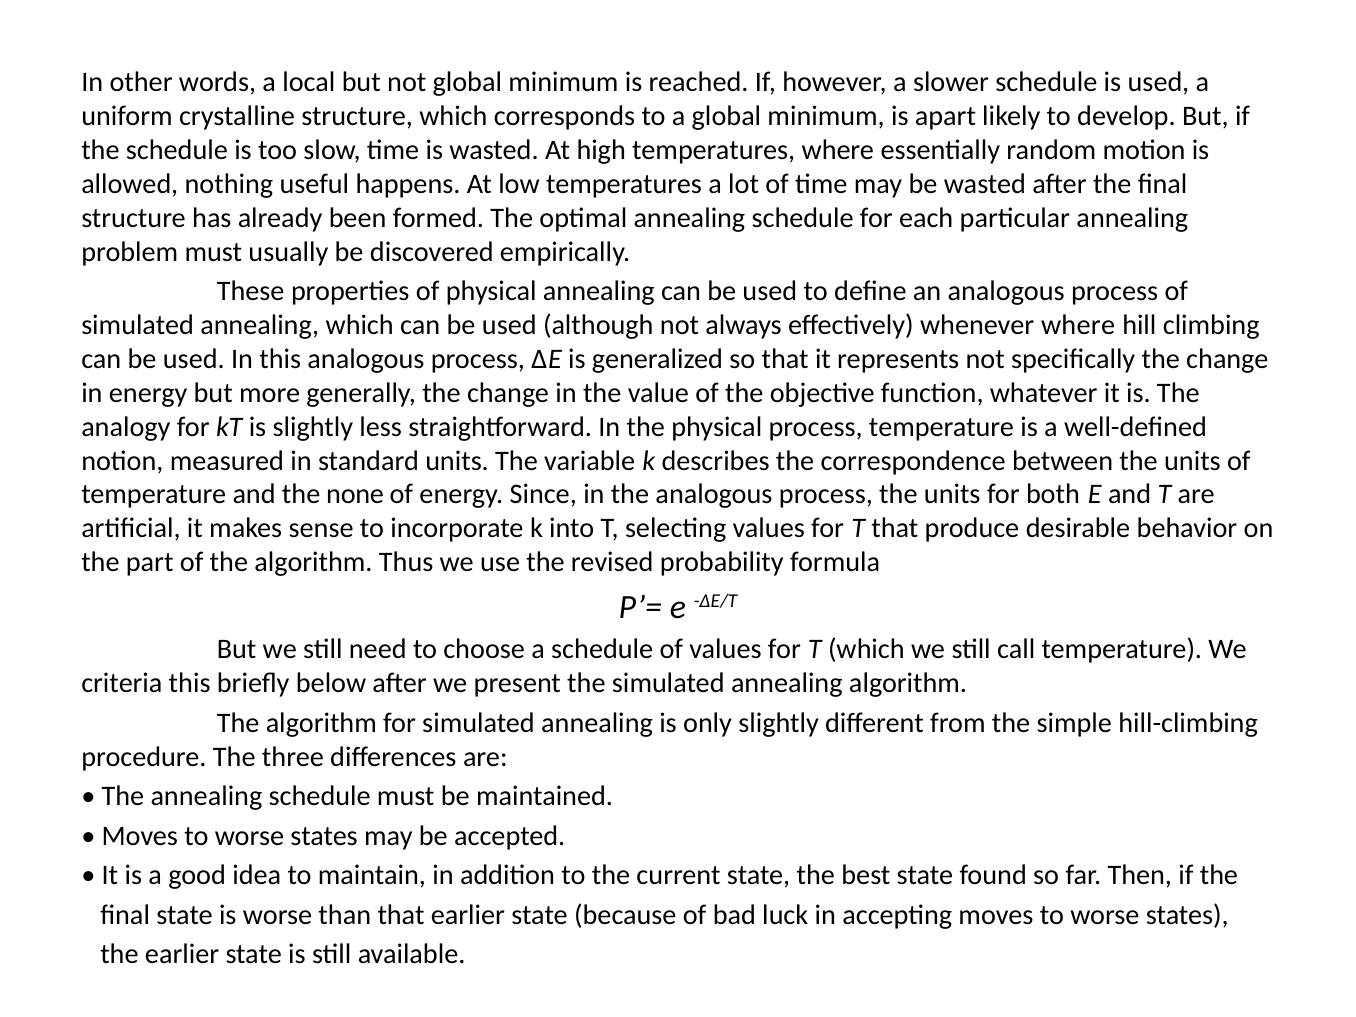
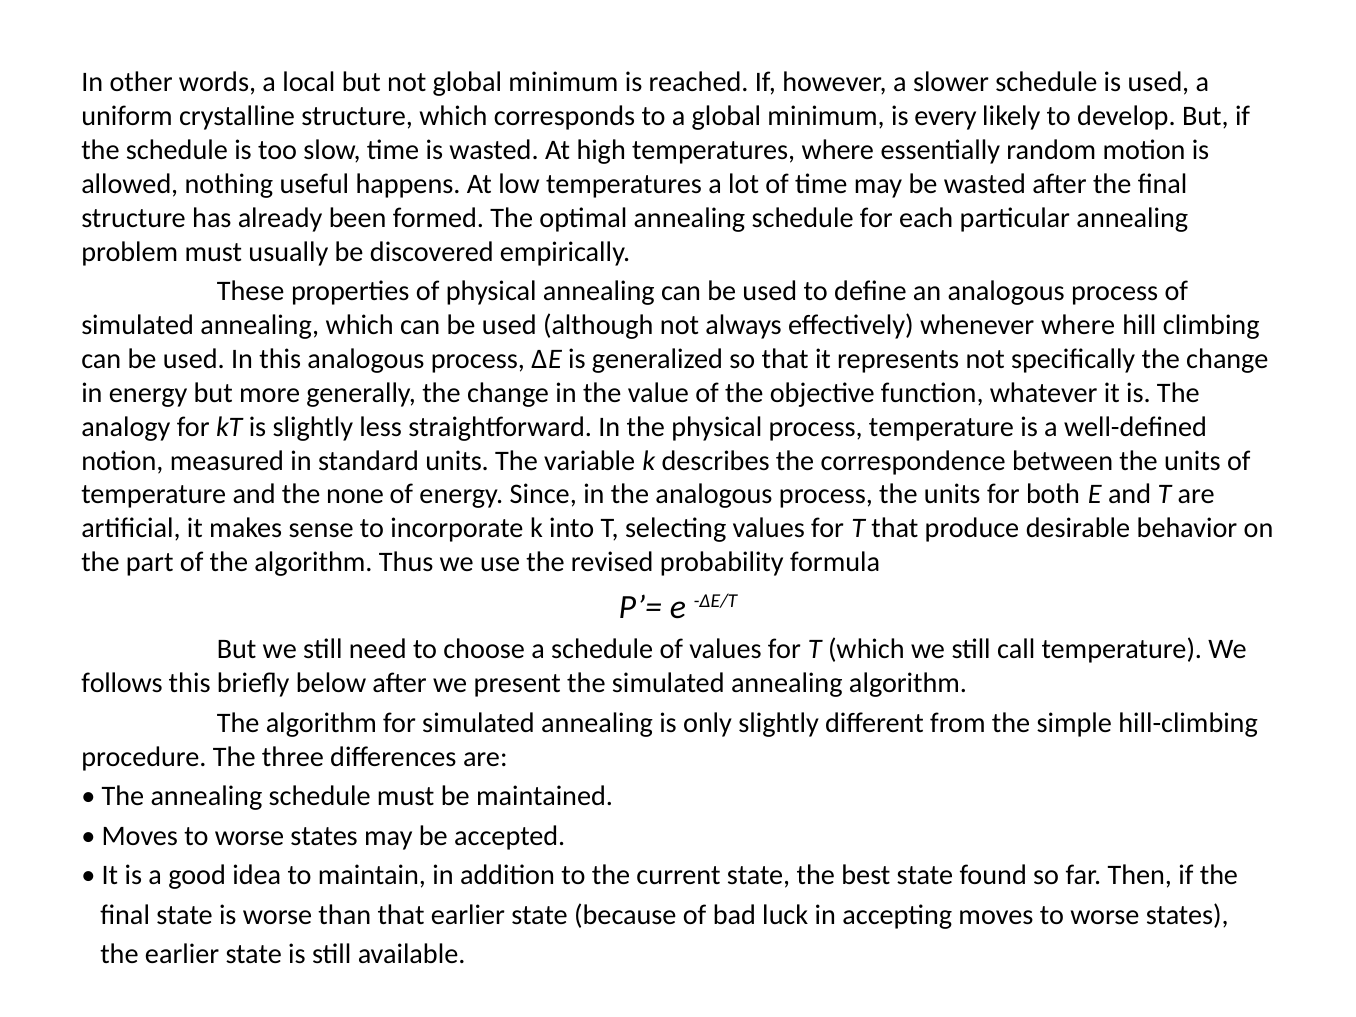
apart: apart -> every (946, 116)
criteria: criteria -> follows (122, 683)
